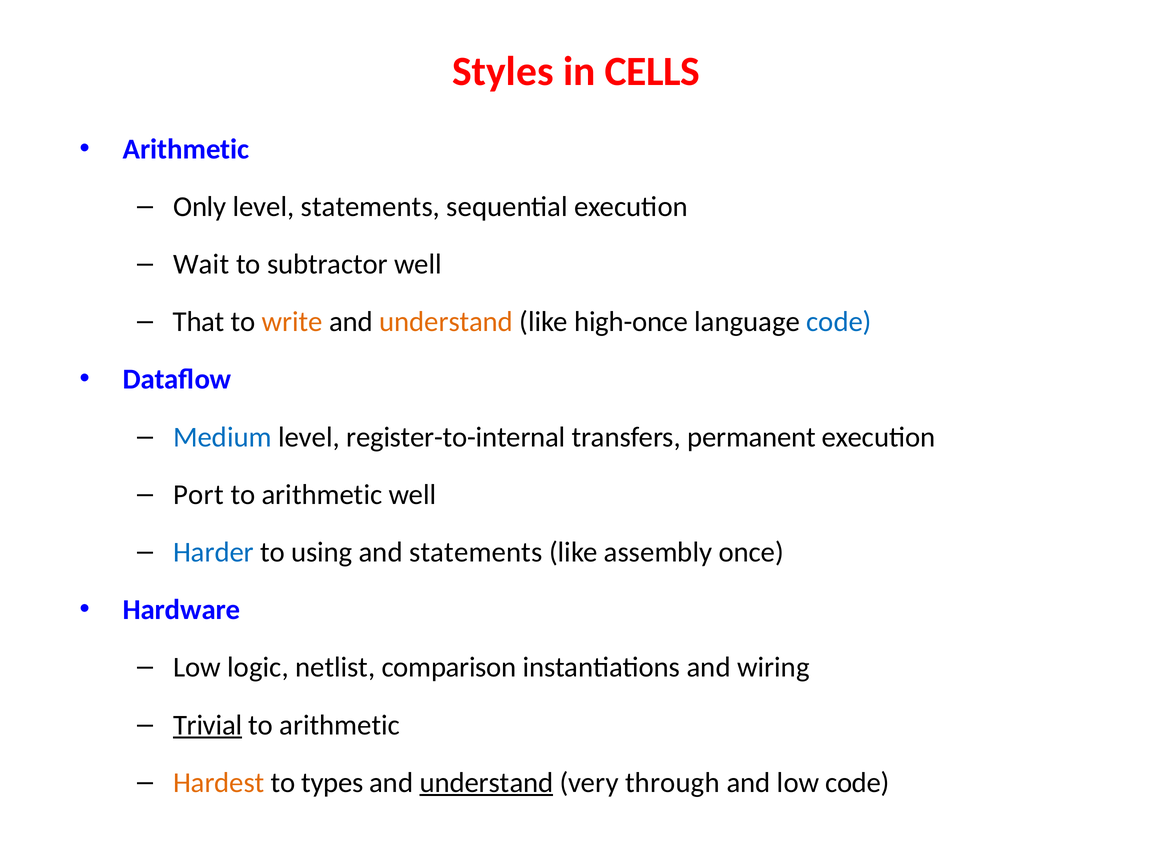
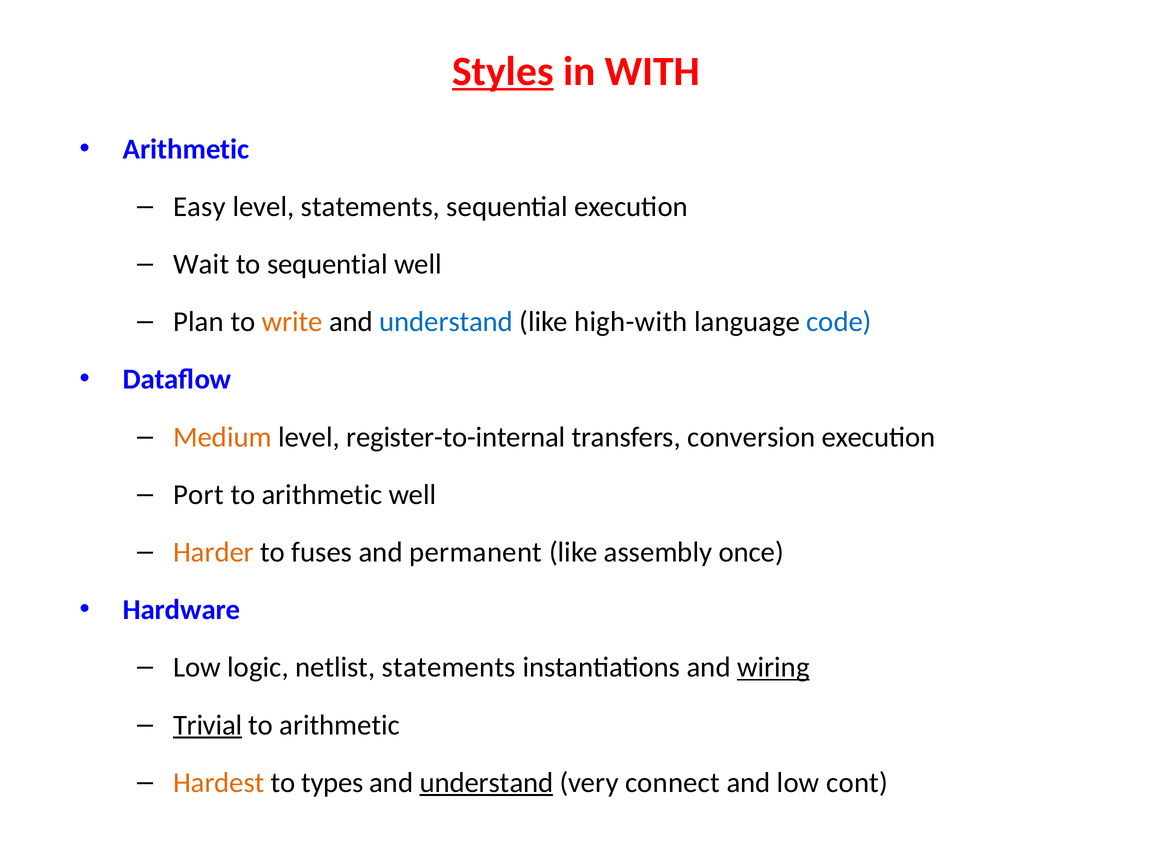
Styles underline: none -> present (503, 71)
CELLS: CELLS -> WITH (652, 71)
Only: Only -> Easy (200, 207)
to subtractor: subtractor -> sequential (327, 264)
That: That -> Plan (199, 322)
understand colour: orange -> blue (446, 322)
high-once: high-once -> high-with (631, 322)
Medium colour: blue -> orange (222, 437)
permanent: permanent -> conversion (751, 437)
Harder colour: blue -> orange (213, 552)
using: using -> fuses (322, 552)
and statements: statements -> permanent (476, 552)
netlist comparison: comparison -> statements (449, 667)
wiring underline: none -> present (773, 667)
through: through -> connect (672, 783)
low code: code -> cont (857, 783)
